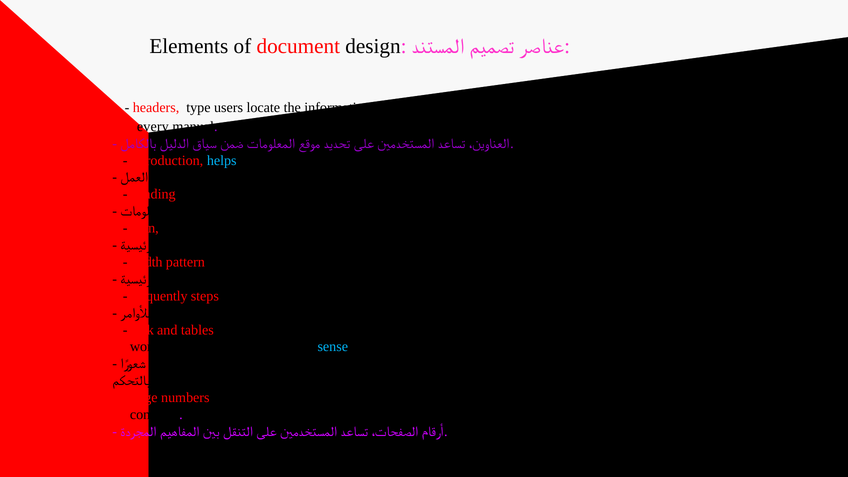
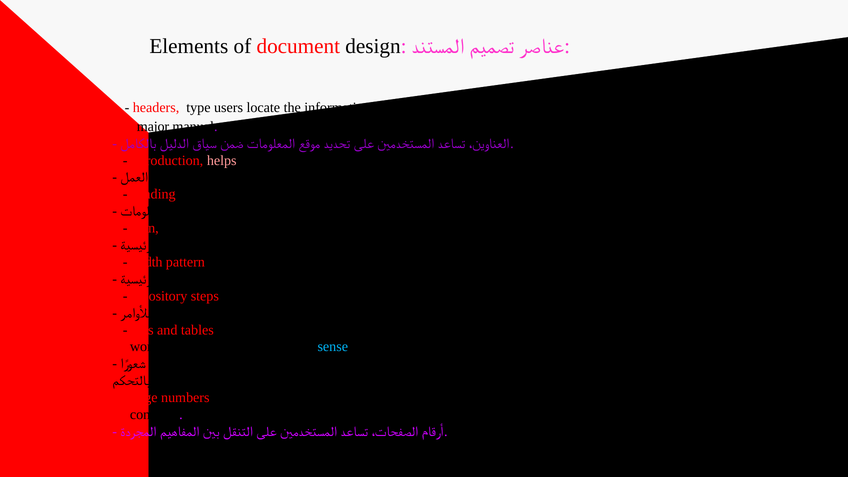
every: every -> major (153, 126)
helps colour: light blue -> pink (222, 160)
frequently: frequently -> repository (159, 296)
disk: disk -> aids (142, 330)
